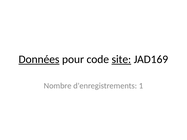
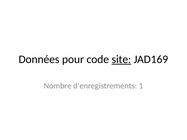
Données underline: present -> none (39, 59)
